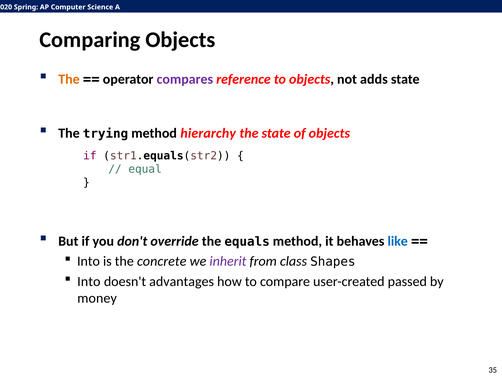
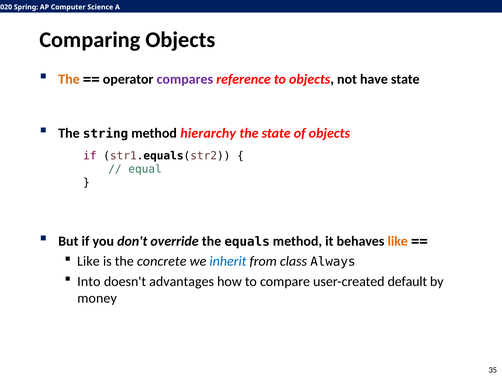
adds: adds -> have (374, 79)
trying: trying -> string (106, 134)
like colour: blue -> orange (398, 242)
Into: Into -> Like (88, 262)
inherit colour: purple -> blue (228, 262)
Shapes: Shapes -> Always (333, 262)
passed: passed -> default (407, 282)
